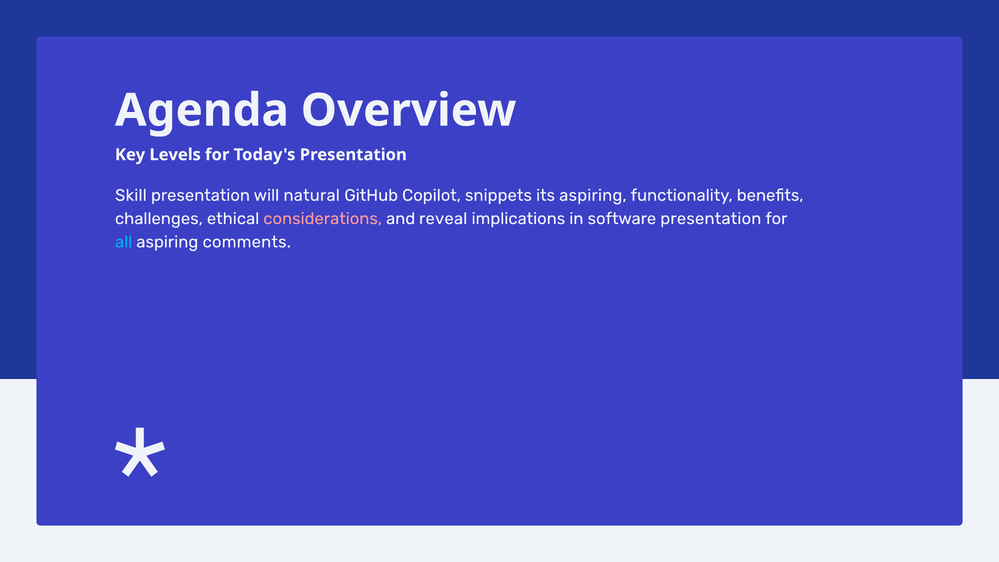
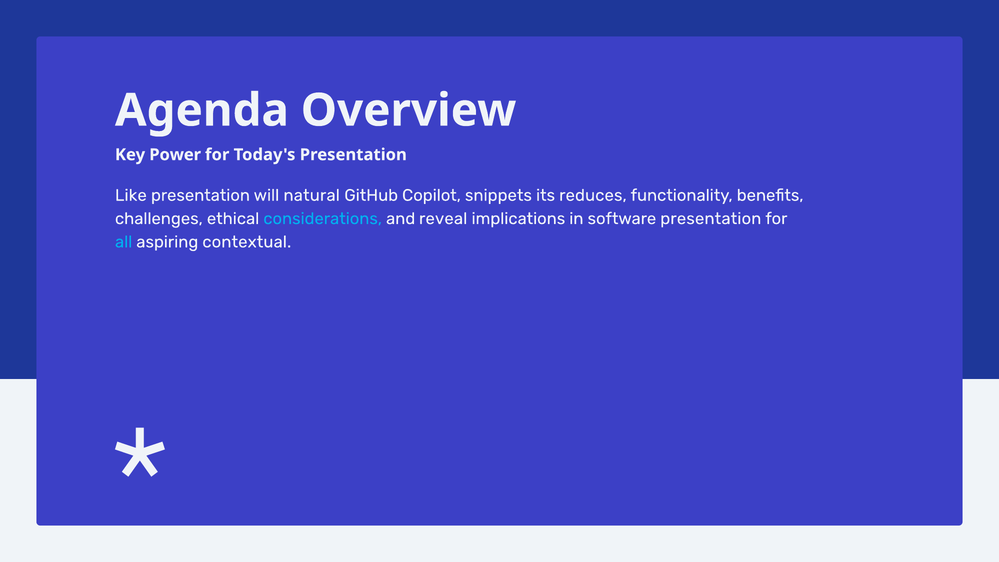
Levels: Levels -> Power (175, 155)
Skill: Skill -> Like (131, 195)
its aspiring: aspiring -> reduces (593, 195)
considerations colour: pink -> light blue (323, 219)
comments: comments -> contextual (247, 242)
